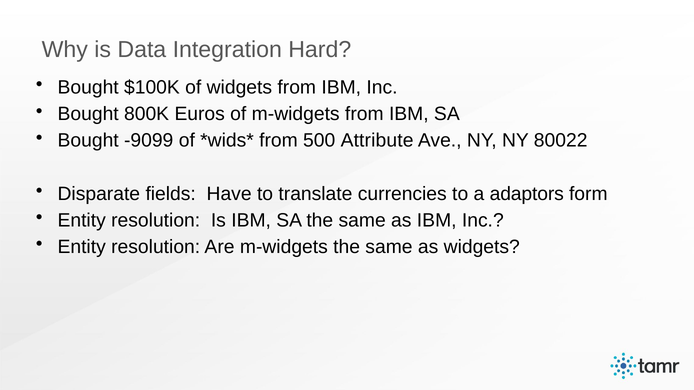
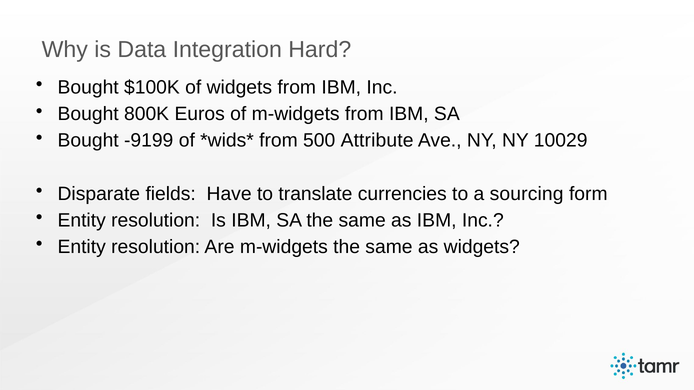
-9099: -9099 -> -9199 (149, 141)
80022: 80022 -> 10029 (561, 141)
adaptors: adaptors -> sourcing (527, 194)
